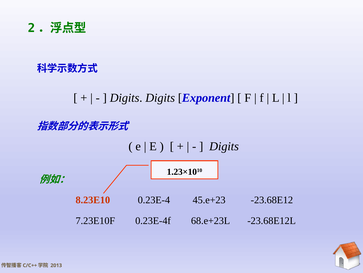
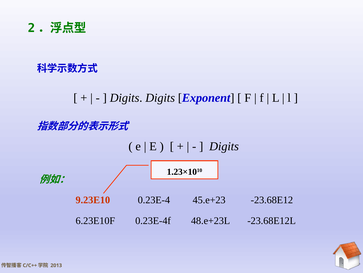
8.23E10: 8.23E10 -> 9.23E10 (93, 200)
7.23E10F: 7.23E10F -> 6.23E10F (95, 220)
68.e+23L: 68.e+23L -> 48.e+23L (211, 220)
